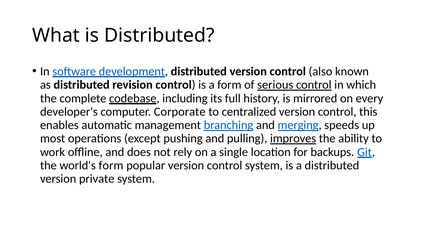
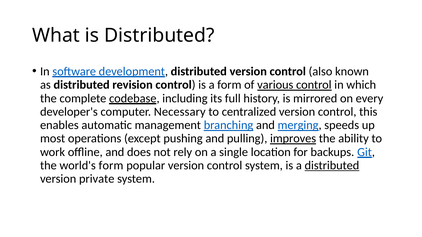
serious: serious -> various (275, 85)
Corporate: Corporate -> Necessary (180, 112)
distributed underline: none -> present (332, 166)
